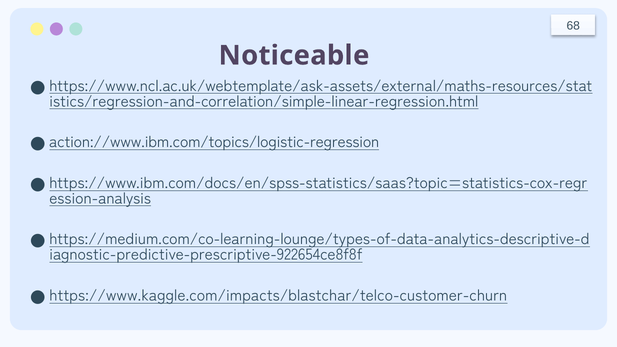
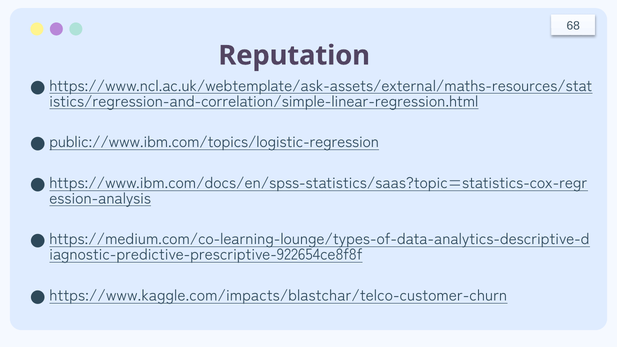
Noticeable: Noticeable -> Reputation (294, 55)
action://www.ibm.com/topics/logistic-regression: action://www.ibm.com/topics/logistic-regression -> public://www.ibm.com/topics/logistic-regression (214, 142)
